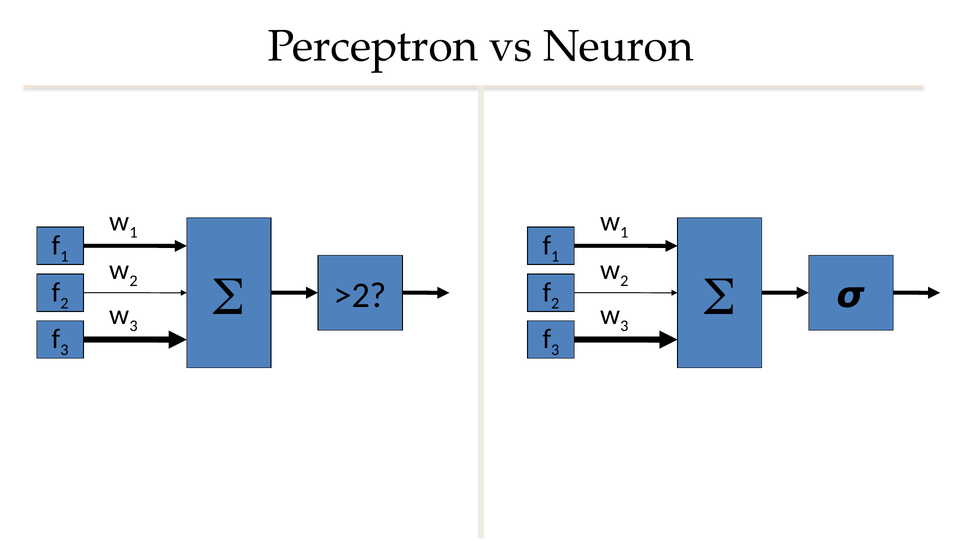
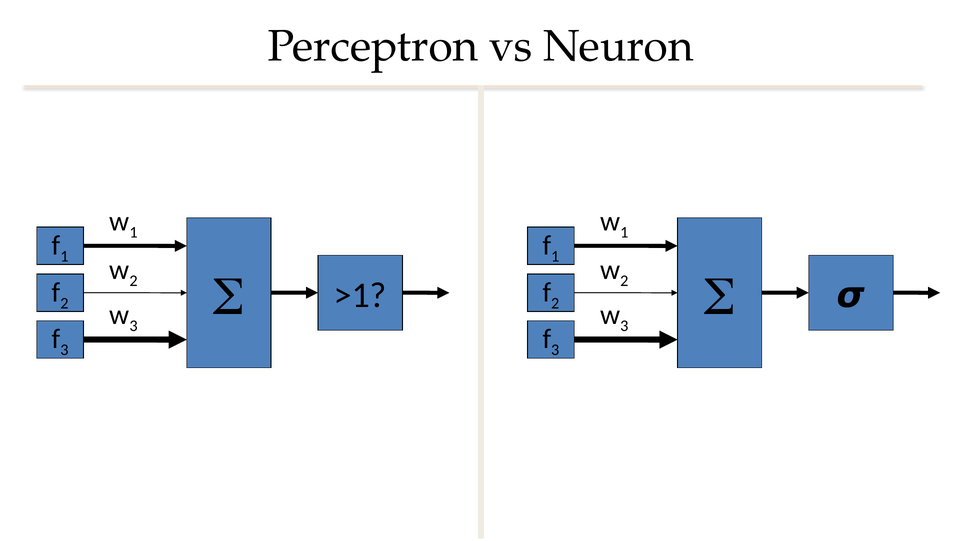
>2: >2 -> >1 (360, 295)
